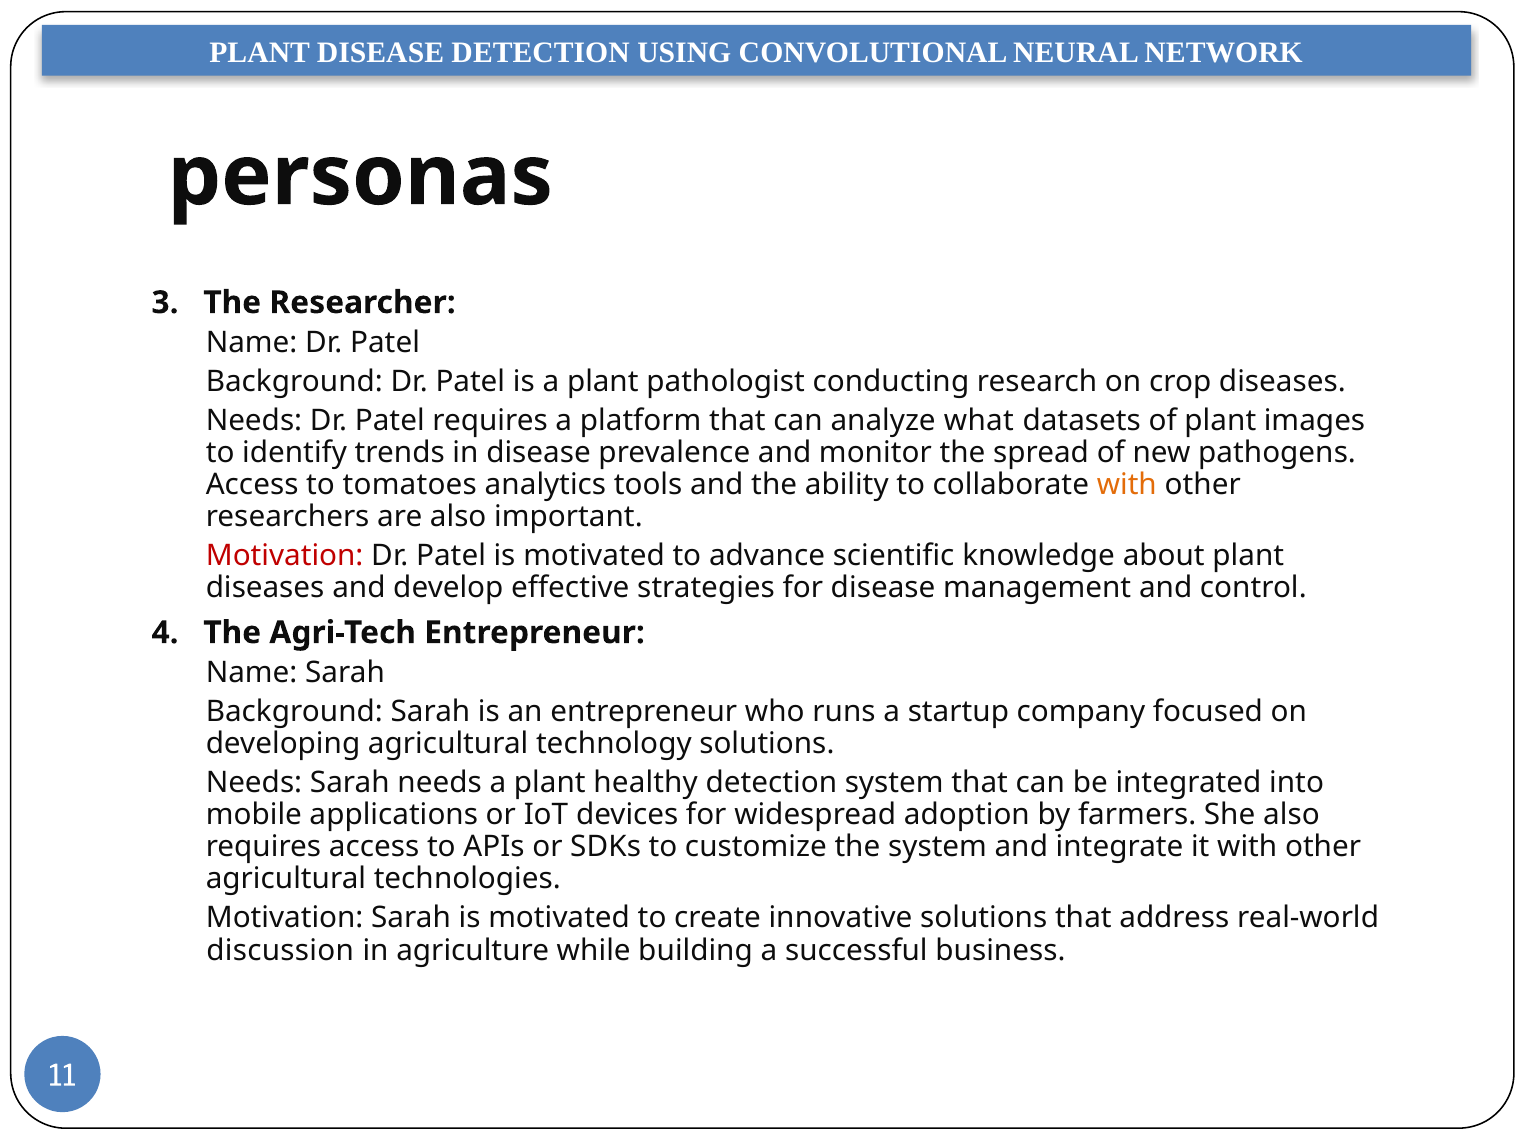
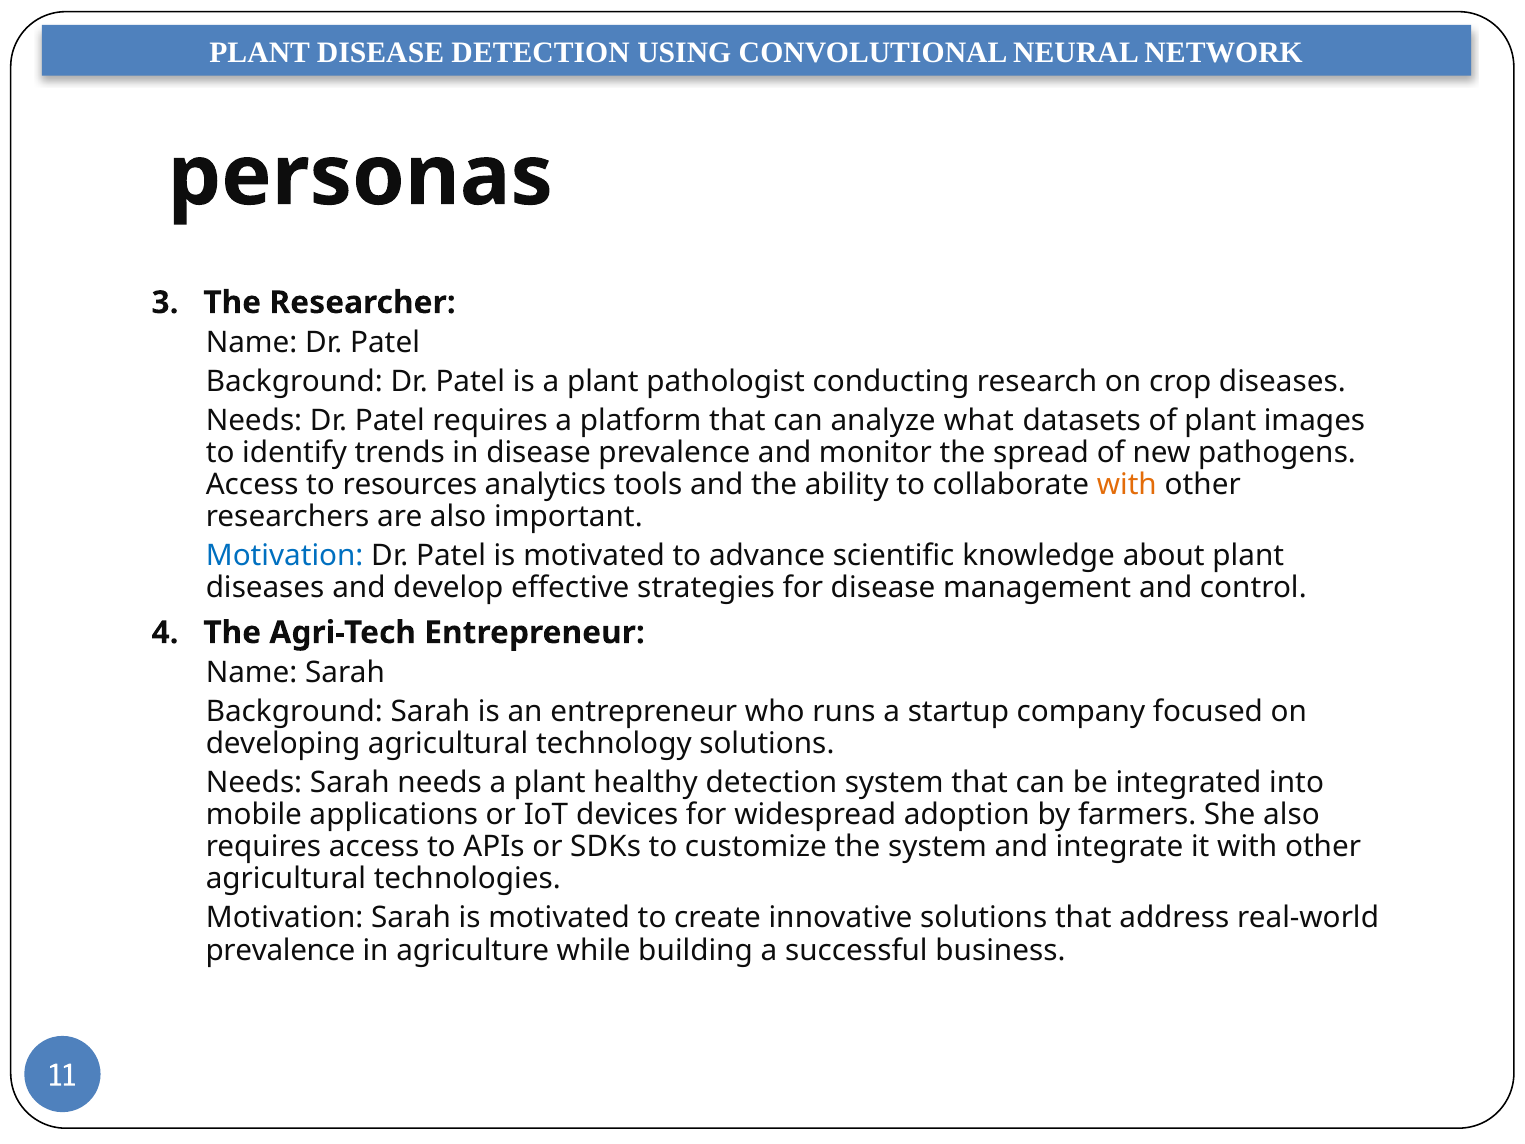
tomatoes: tomatoes -> resources (410, 485)
Motivation colour: red -> blue (285, 556)
discussion: discussion -> prevalence (280, 950)
